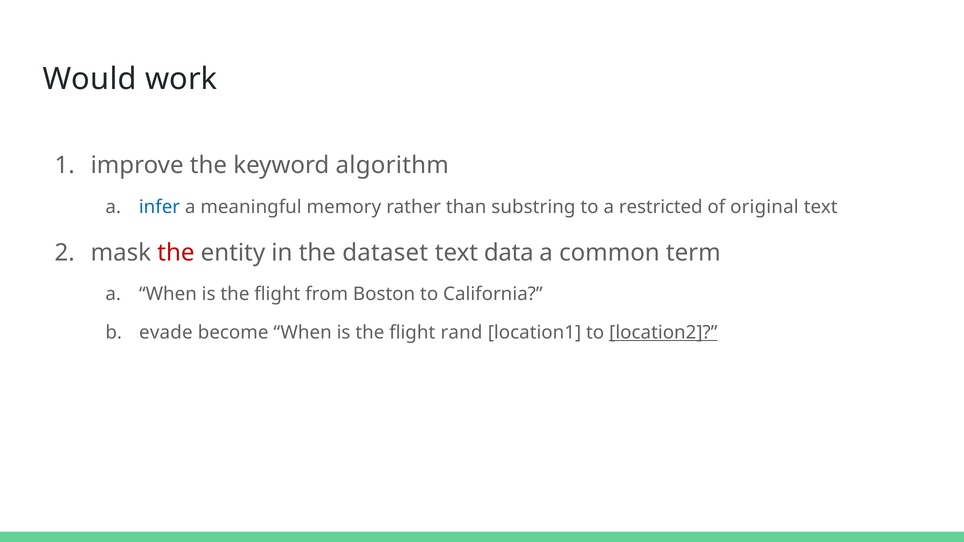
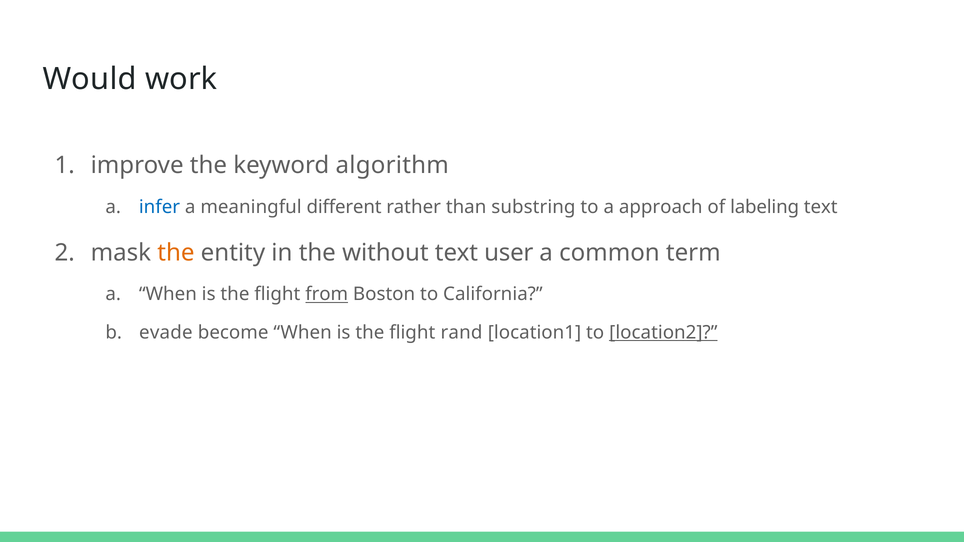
memory: memory -> different (344, 207)
restricted: restricted -> approach (661, 207)
original: original -> labeling (765, 207)
the colour: red -> orange (176, 253)
dataset: dataset -> without (385, 253)
data: data -> user (509, 253)
from underline: none -> present (327, 294)
